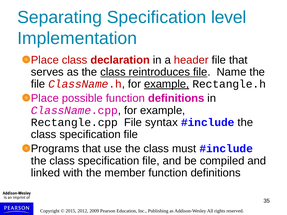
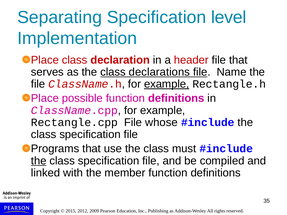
reintroduces: reintroduces -> declarations (159, 72)
syntax: syntax -> whose (161, 123)
the underline: none -> present (39, 161)
